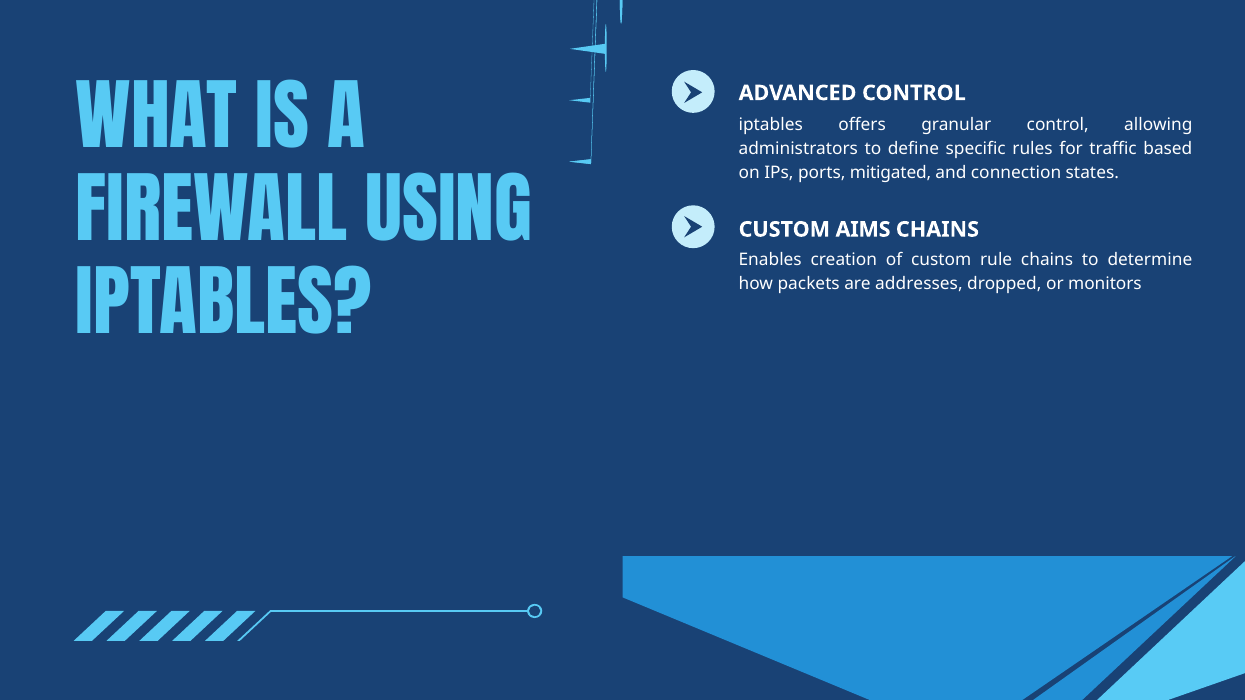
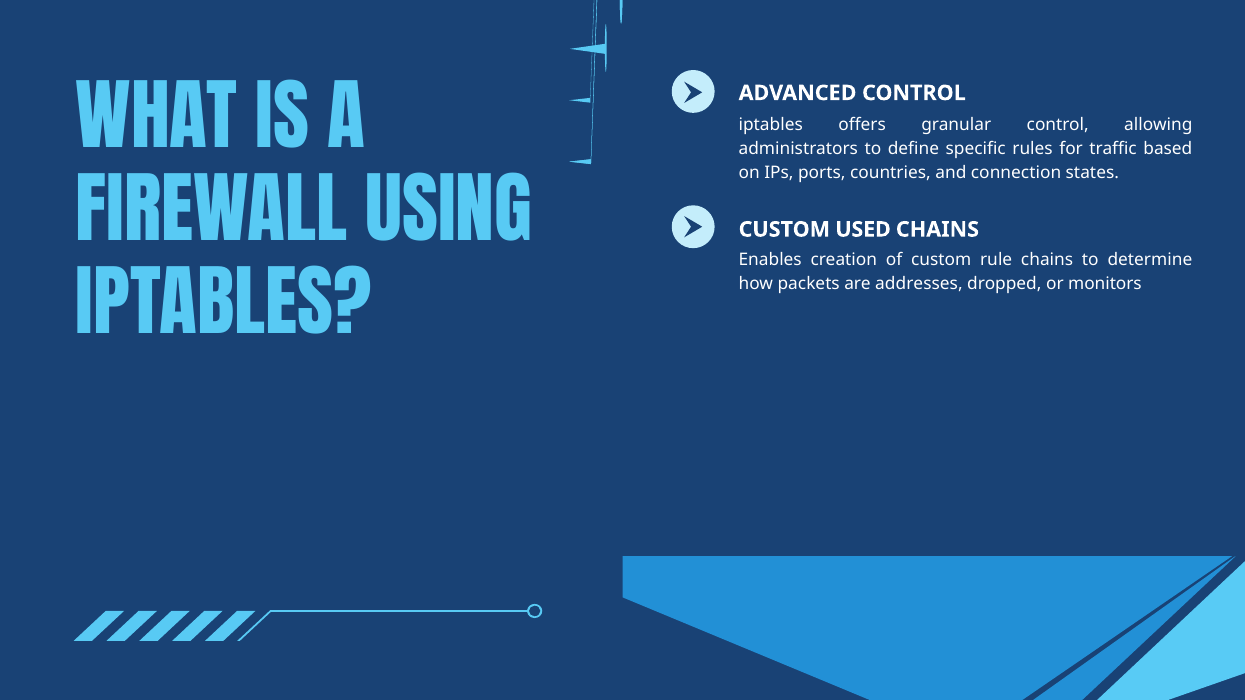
mitigated: mitigated -> countries (890, 173)
AIMS: AIMS -> USED (863, 230)
